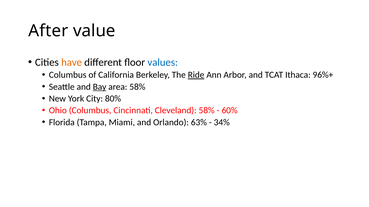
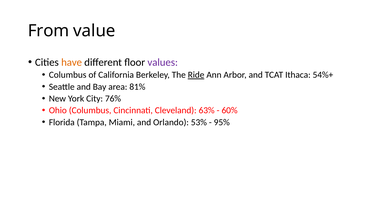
After: After -> From (49, 31)
values colour: blue -> purple (163, 62)
96%+: 96%+ -> 54%+ (323, 75)
Bay underline: present -> none (100, 87)
area 58%: 58% -> 81% (137, 87)
80%: 80% -> 76% (113, 99)
Cleveland 58%: 58% -> 63% (207, 111)
63%: 63% -> 53% (199, 123)
34%: 34% -> 95% (222, 123)
